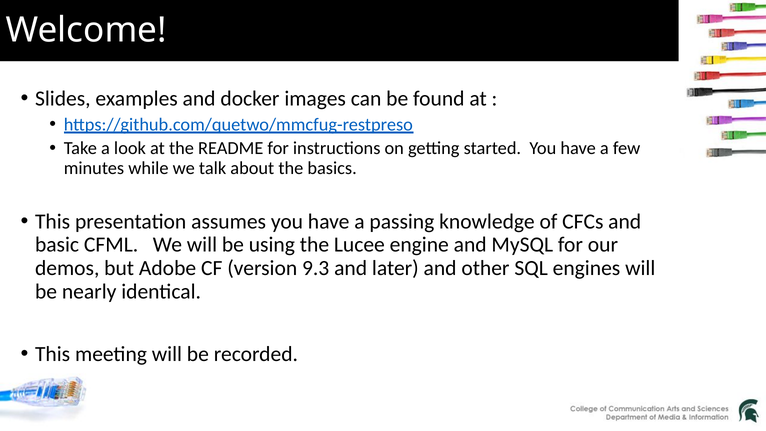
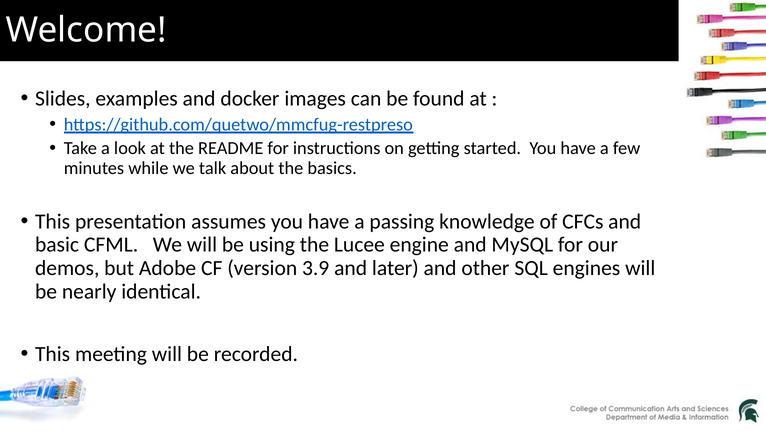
9.3: 9.3 -> 3.9 (316, 268)
